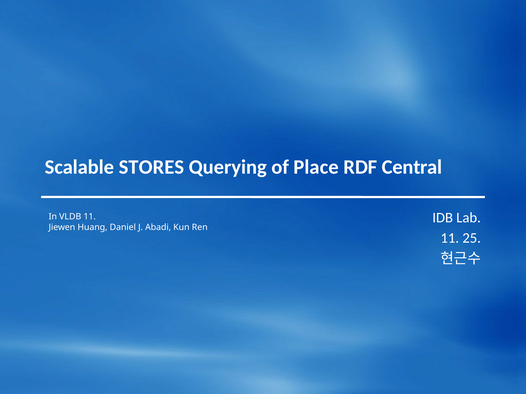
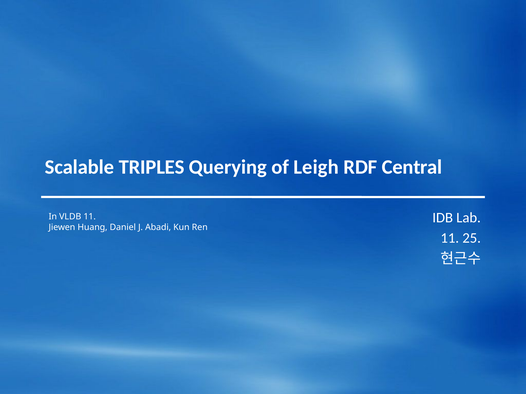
STORES: STORES -> TRIPLES (152, 167)
Place: Place -> Leigh (316, 167)
